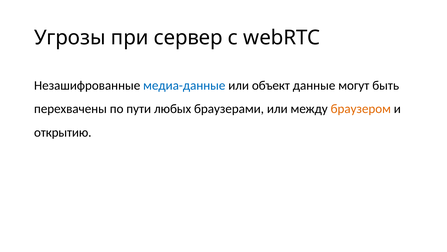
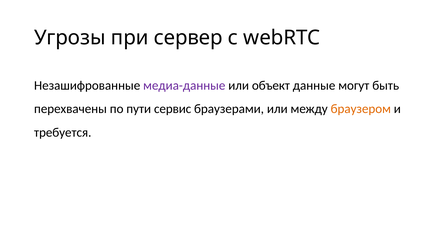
медиа-данные colour: blue -> purple (184, 85)
любых: любых -> сервис (173, 109)
открытию: открытию -> требуется (63, 132)
